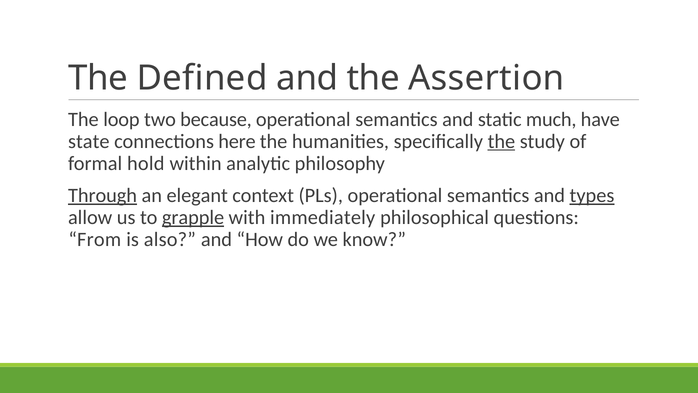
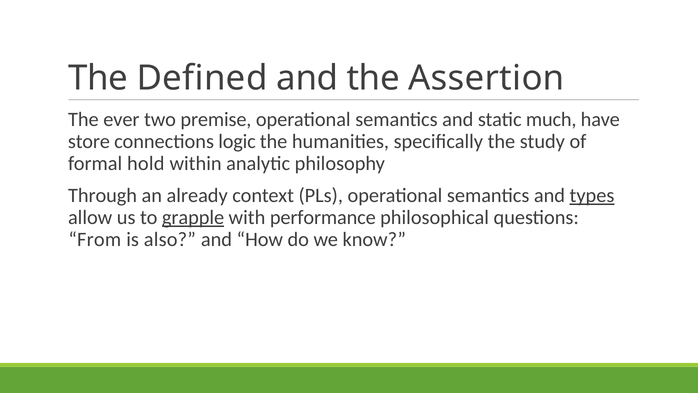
loop: loop -> ever (121, 119)
because: because -> premise (216, 119)
state: state -> store (89, 141)
here: here -> logic (237, 141)
the underline: present -> none (501, 141)
Through underline: present -> none (103, 195)
elegant: elegant -> already (197, 195)
immediately: immediately -> performance (323, 217)
